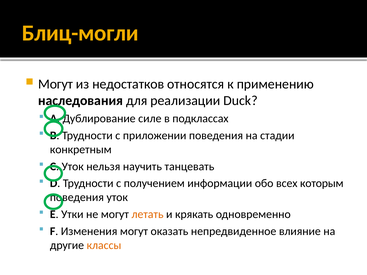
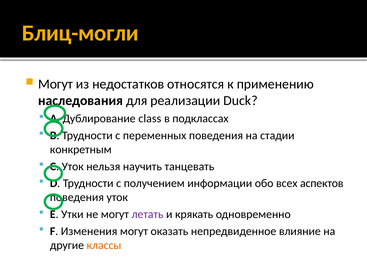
силе: силе -> class (150, 119)
приложении: приложении -> переменных (155, 136)
которым: которым -> аспектов (322, 184)
летать colour: orange -> purple (148, 214)
